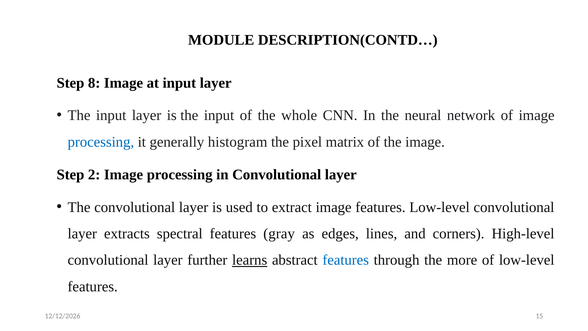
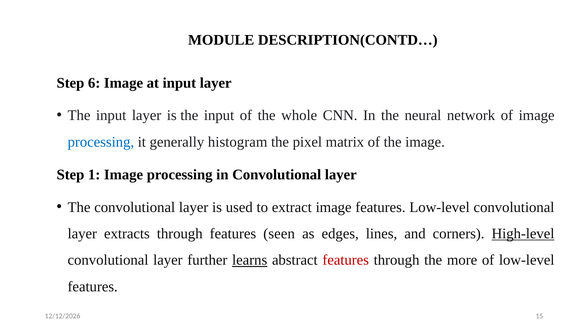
8: 8 -> 6 (94, 83)
2: 2 -> 1 (94, 174)
extracts spectral: spectral -> through (180, 233)
gray: gray -> seen (279, 233)
High-level underline: none -> present (523, 233)
features colour: blue -> red (346, 260)
